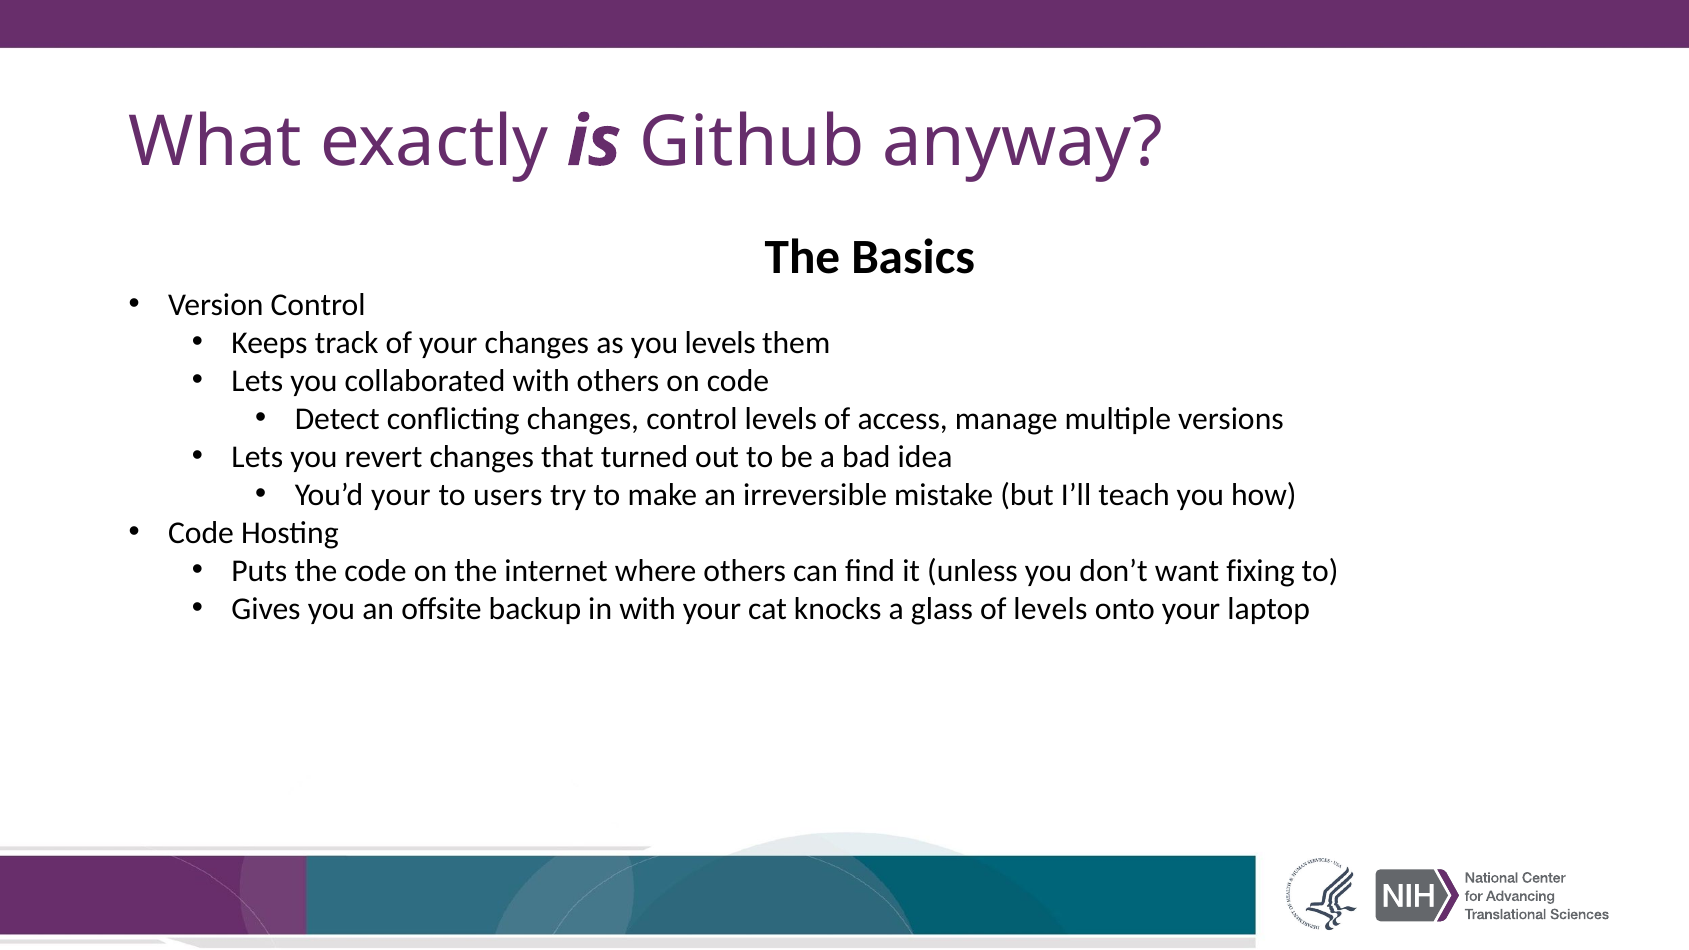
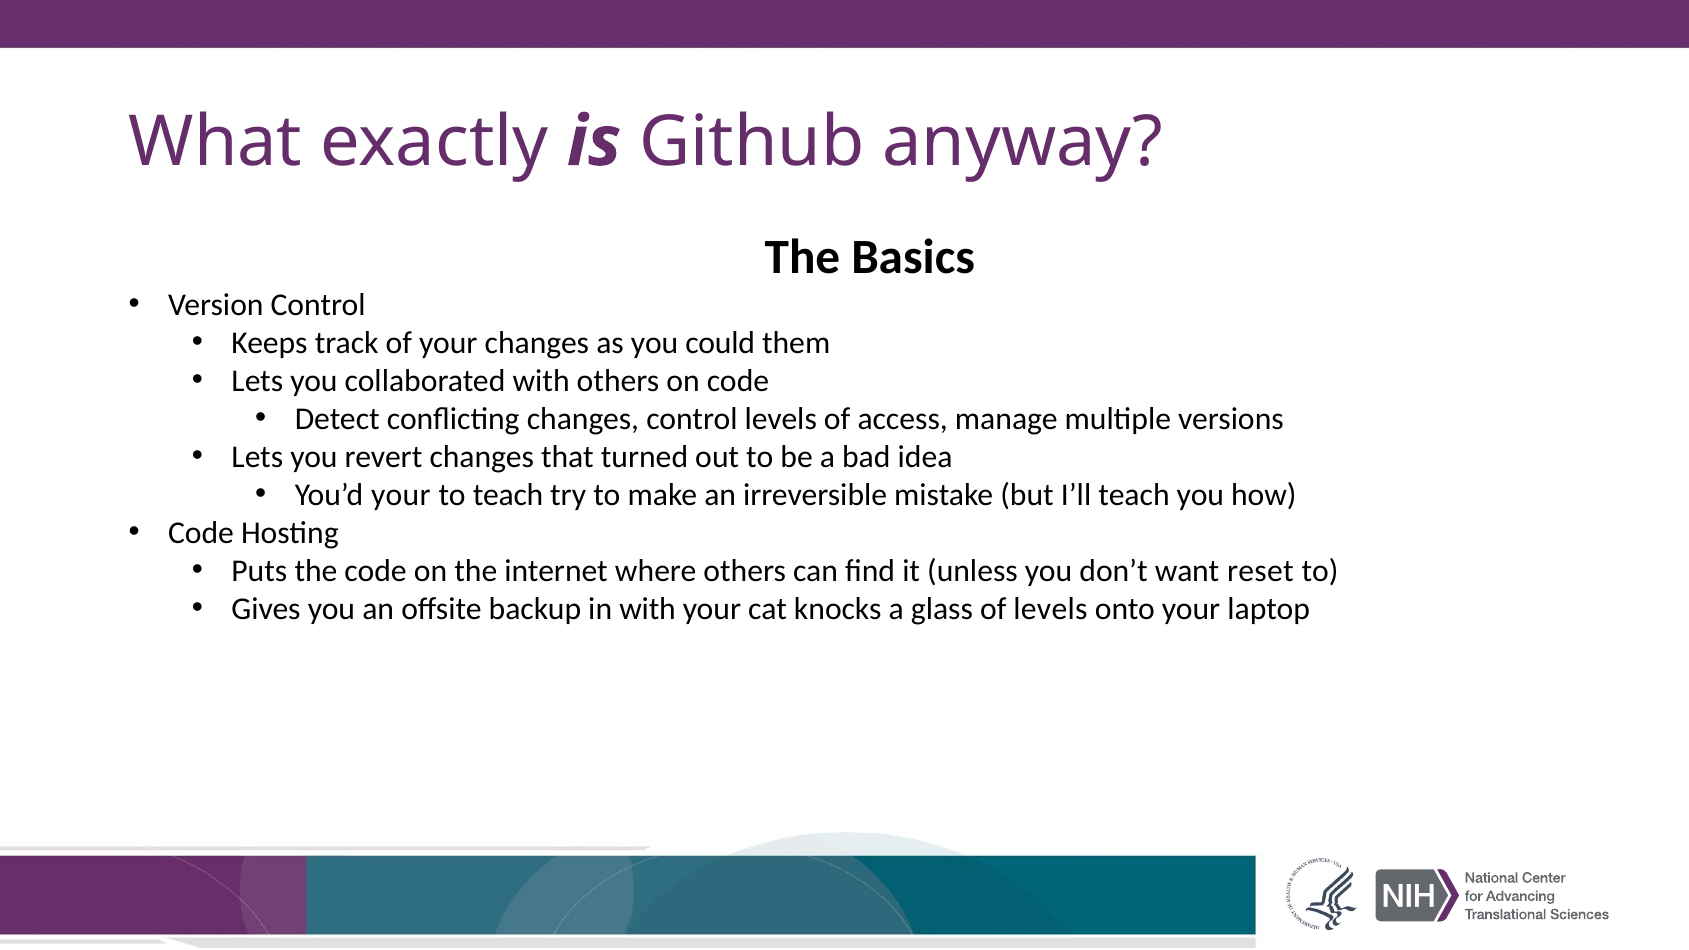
you levels: levels -> could (720, 343)
to users: users -> teach (508, 495)
fixing: fixing -> reset (1260, 571)
